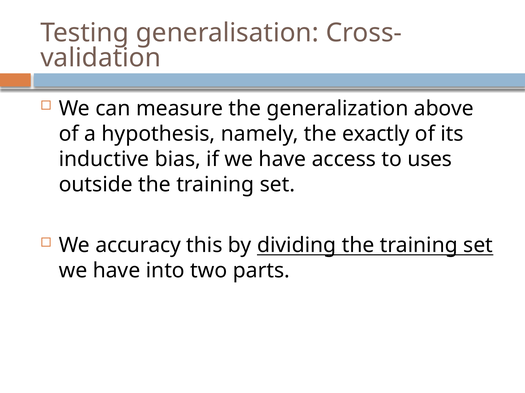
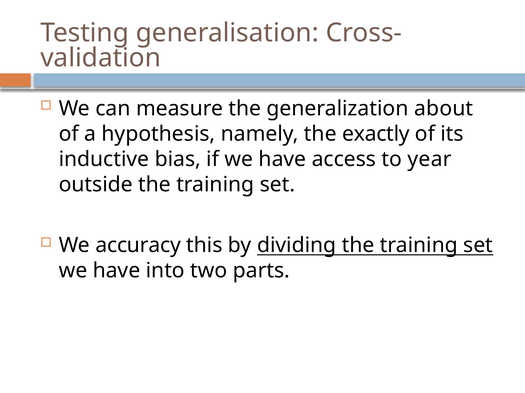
above: above -> about (444, 109)
uses: uses -> year (430, 159)
